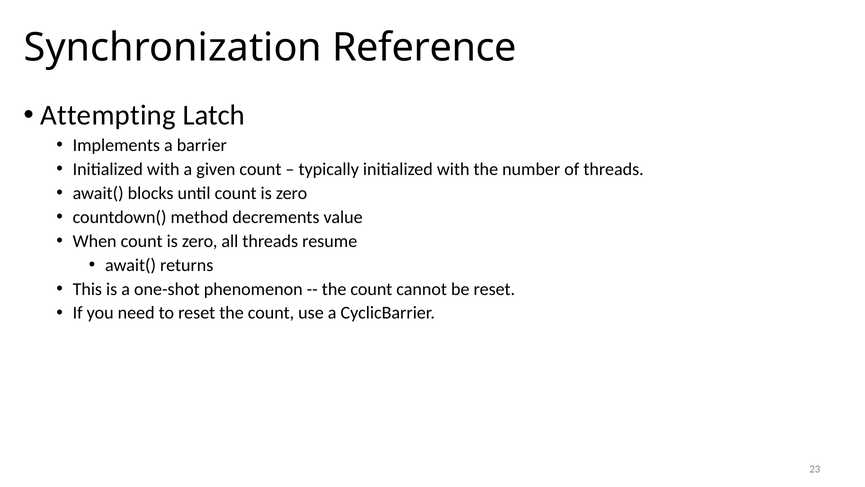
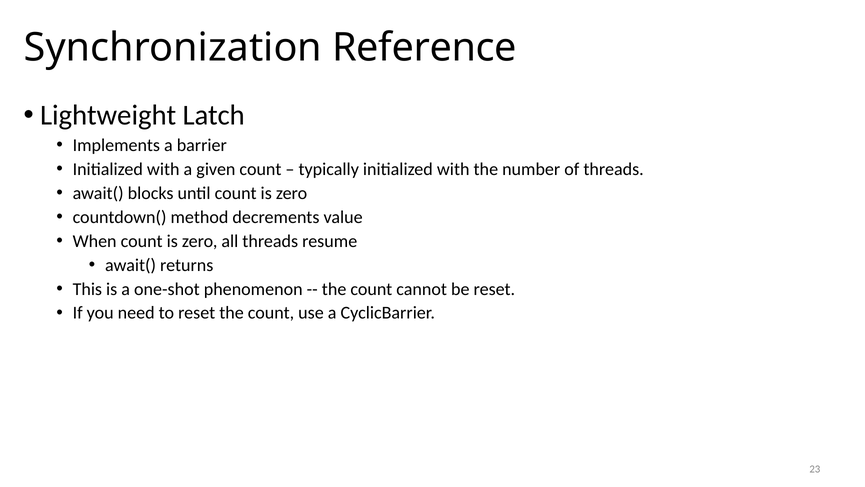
Attempting: Attempting -> Lightweight (108, 115)
